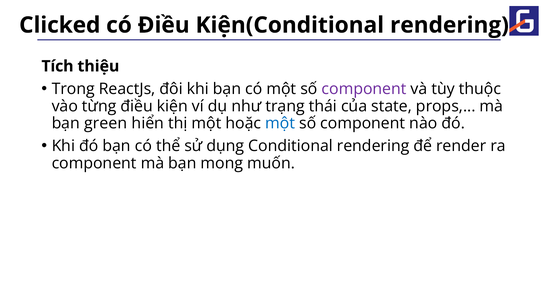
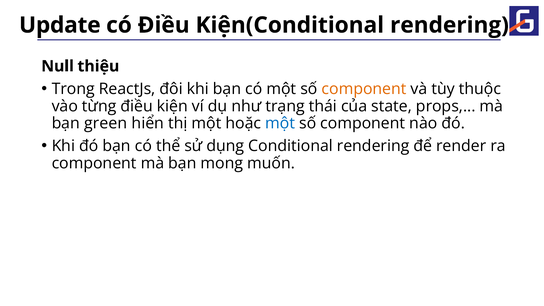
Clicked: Clicked -> Update (60, 25)
Tích: Tích -> Null (58, 66)
component colour: purple -> orange (364, 89)
